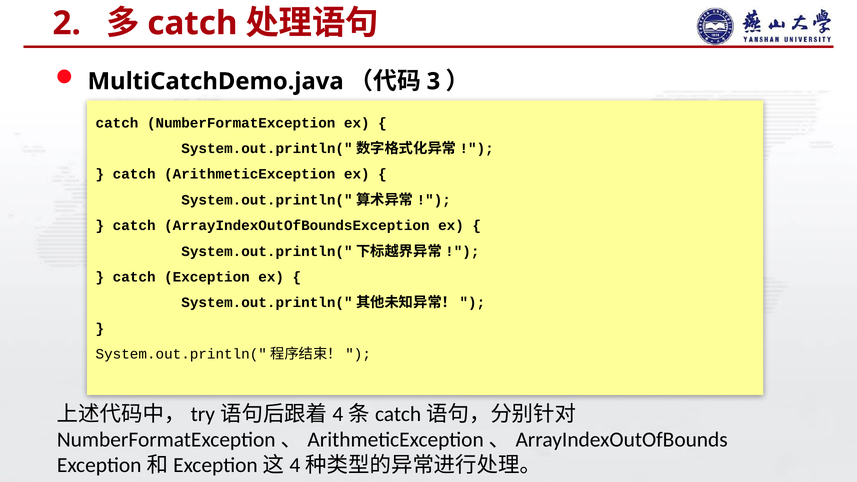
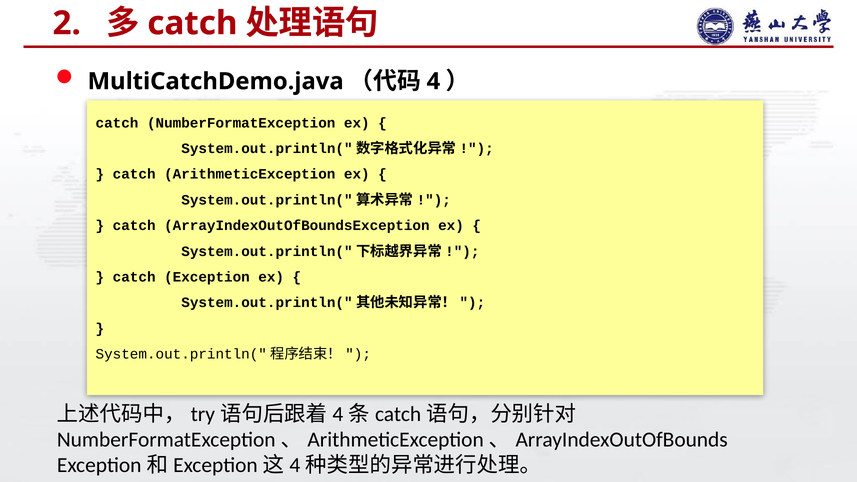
3: 3 -> 4 (433, 81)
